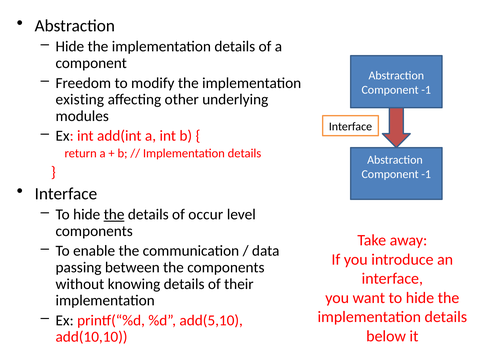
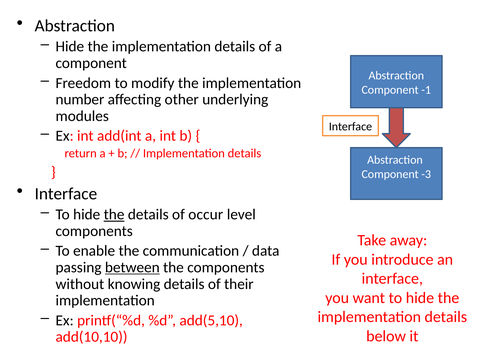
existing: existing -> number (80, 99)
-1: -1 -> -3 (426, 174)
between underline: none -> present (132, 267)
